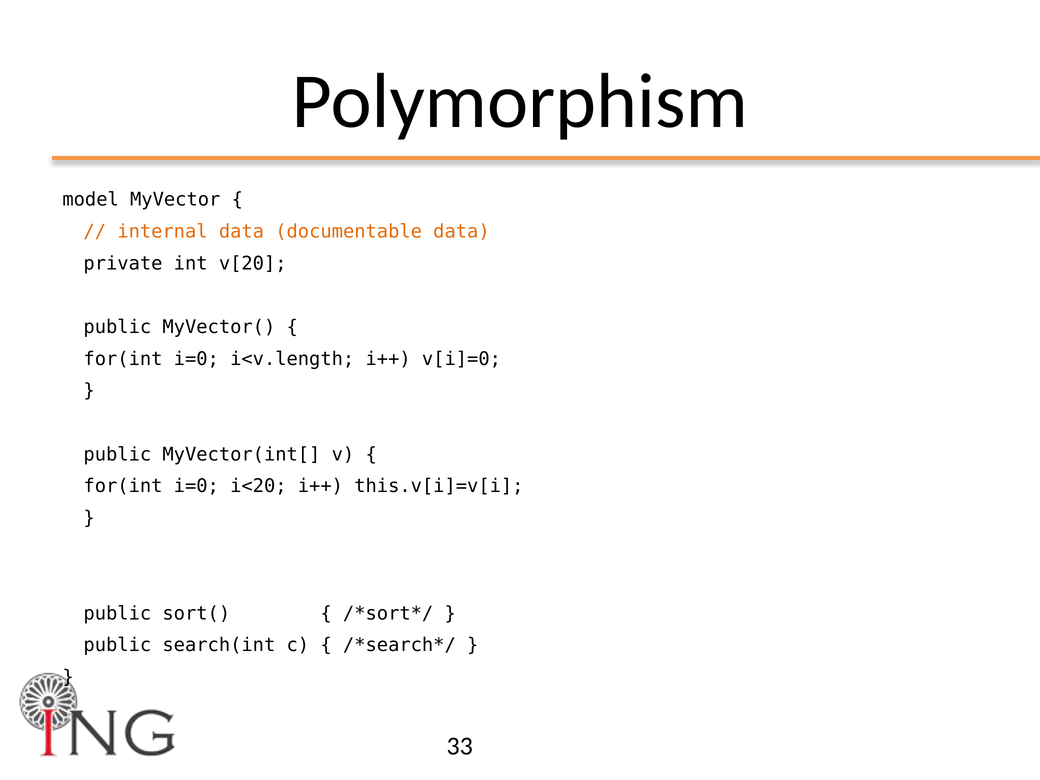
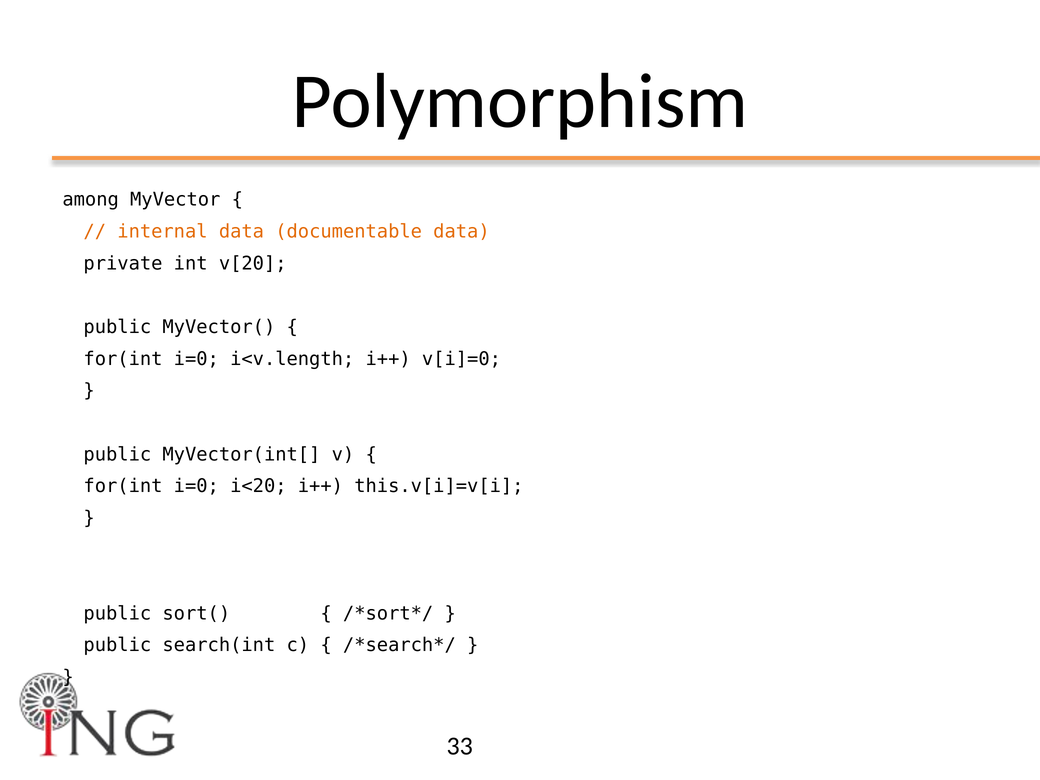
model: model -> among (91, 200)
